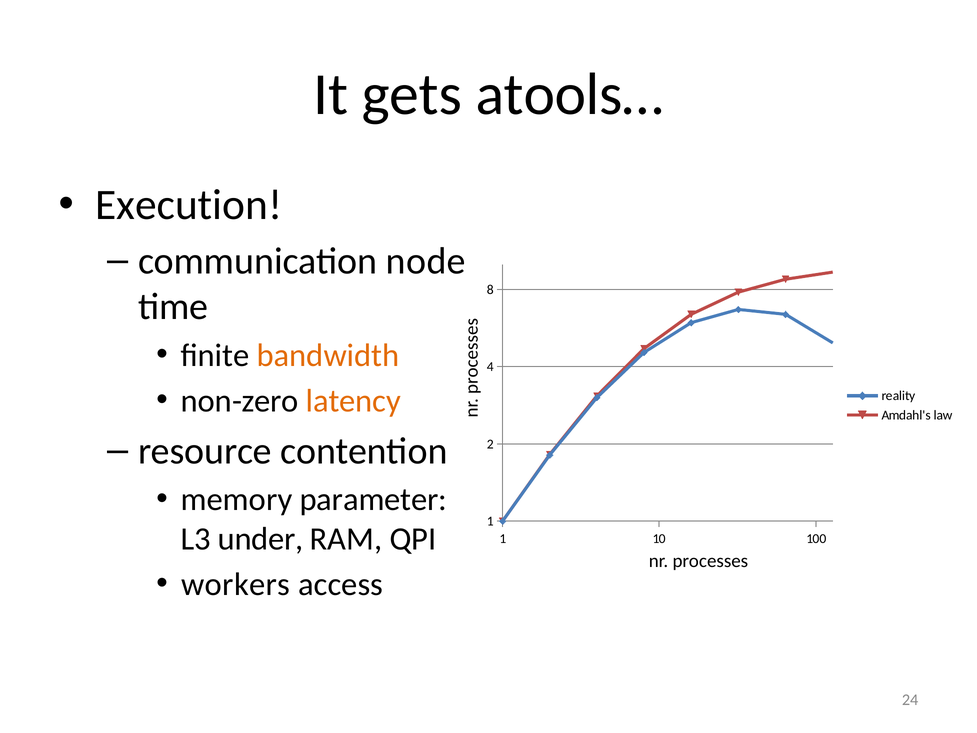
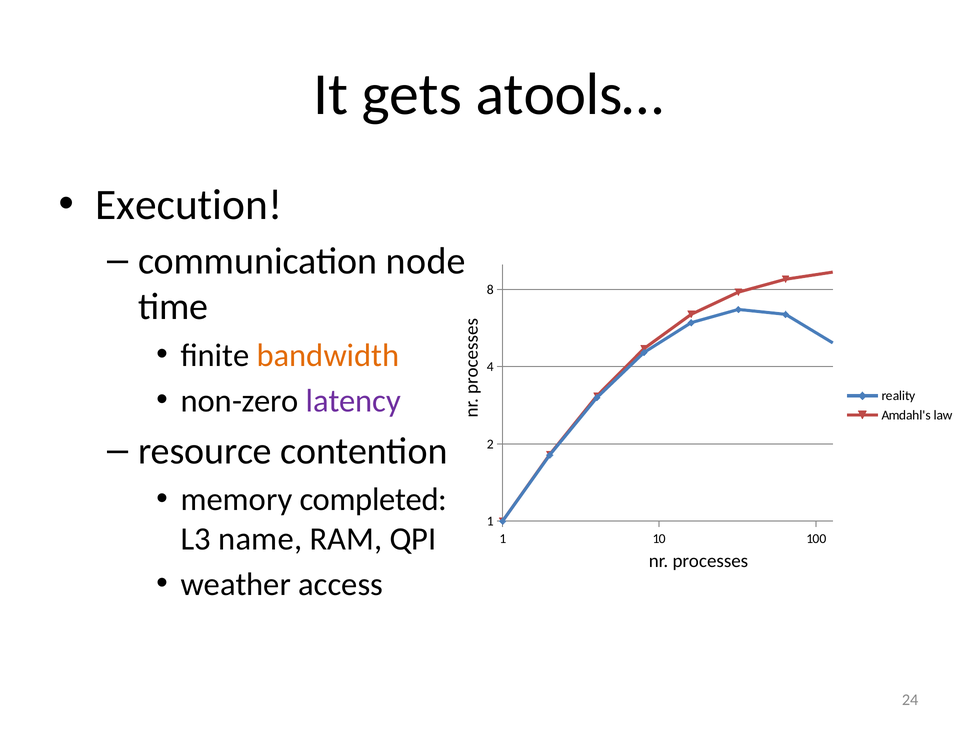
latency colour: orange -> purple (353, 401)
parameter: parameter -> completed (373, 500)
under: under -> name (260, 539)
workers: workers -> weather (236, 584)
